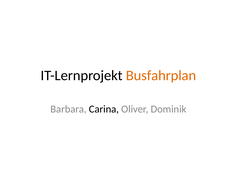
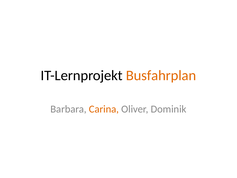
Carina colour: black -> orange (104, 109)
